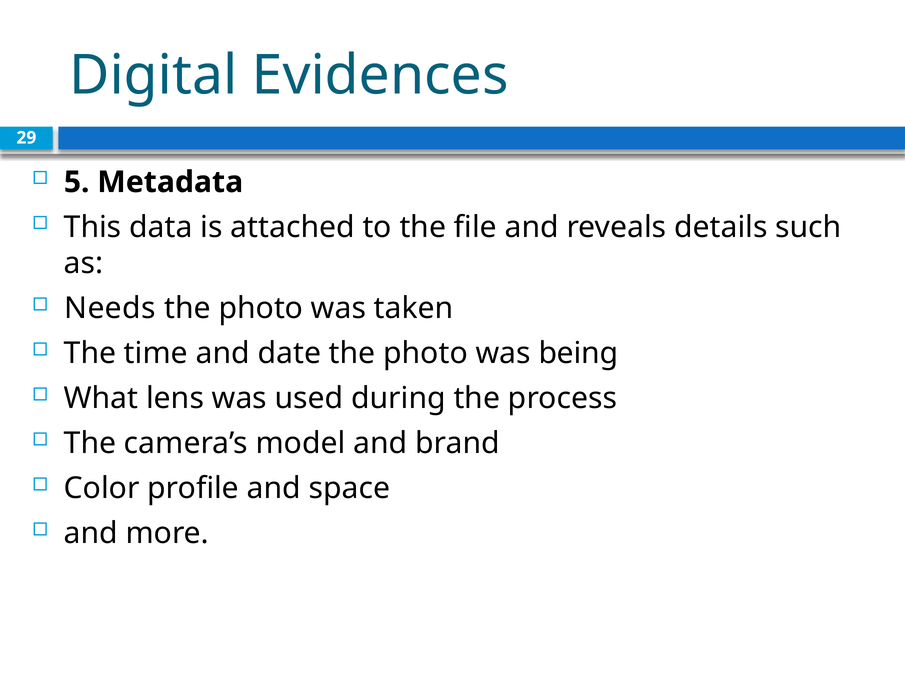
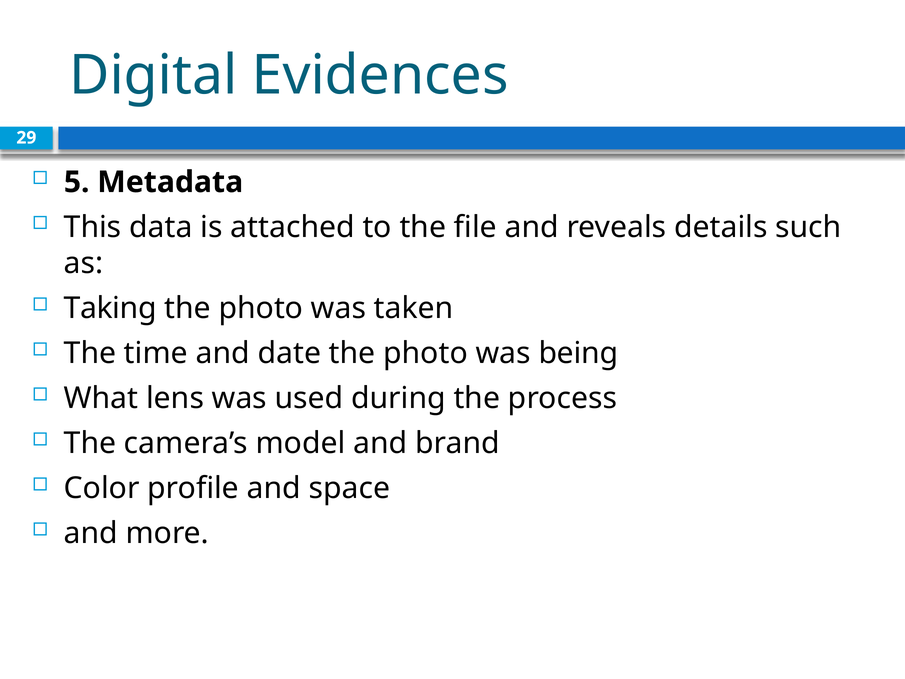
Needs: Needs -> Taking (110, 308)
